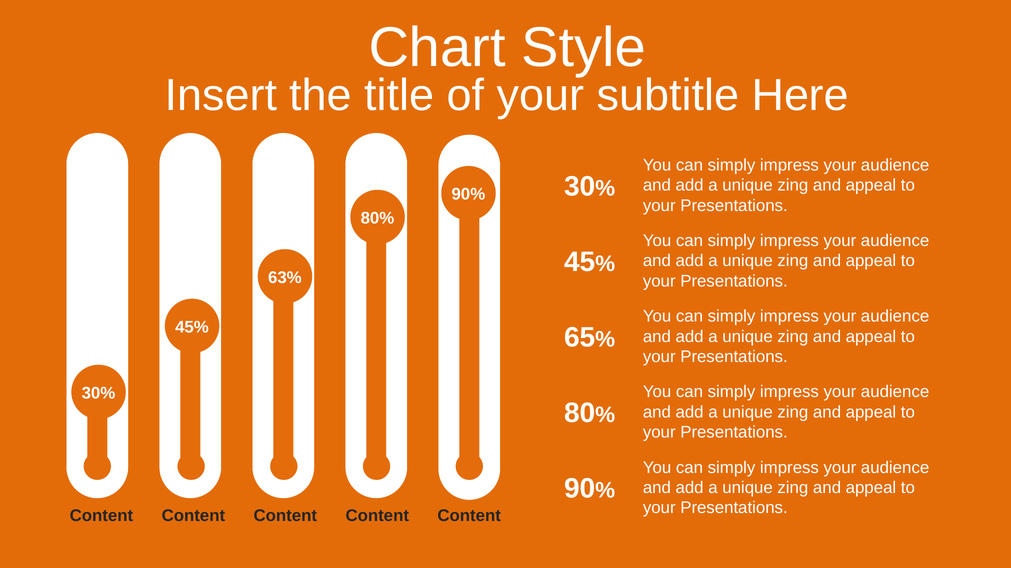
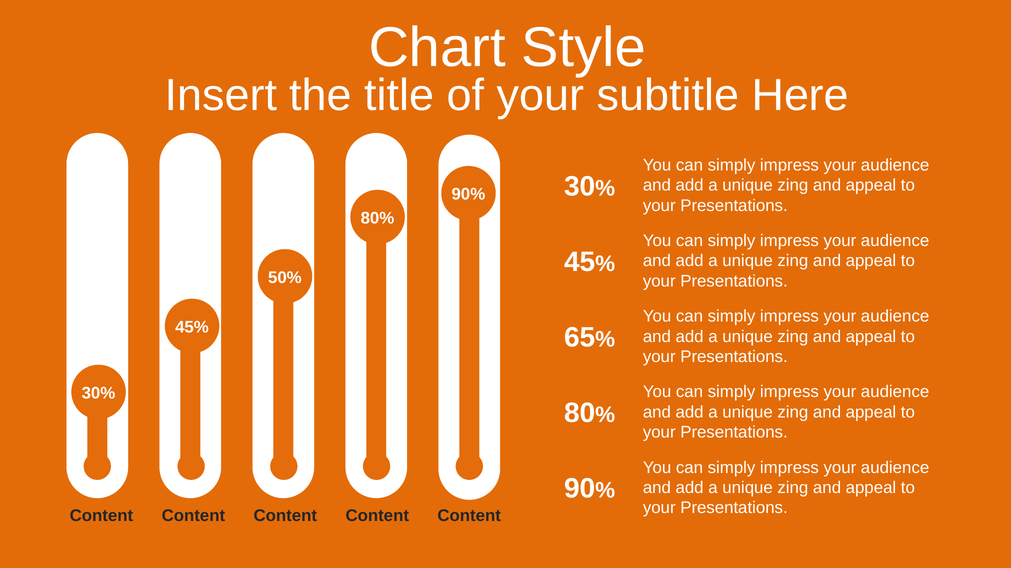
63%: 63% -> 50% (285, 278)
